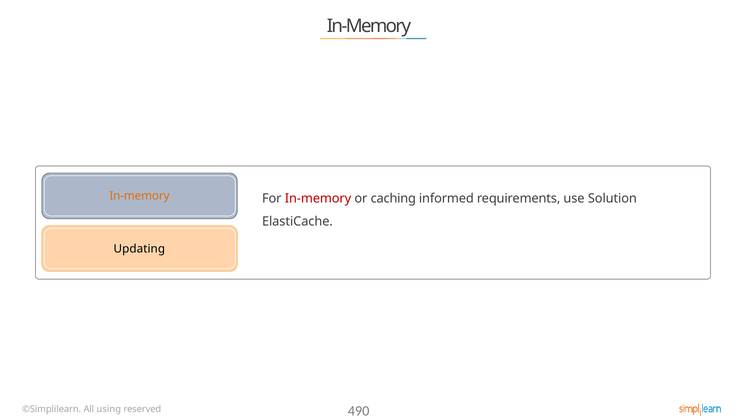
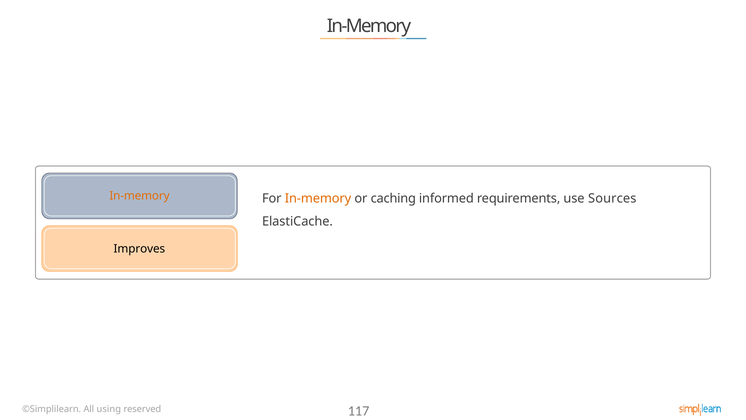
In-memory colour: red -> orange (318, 198)
Solution: Solution -> Sources (612, 198)
Updating: Updating -> Improves (139, 249)
490: 490 -> 117 (359, 411)
